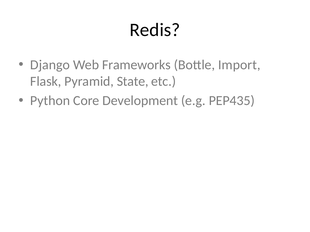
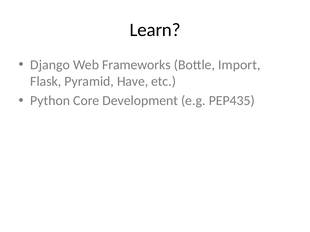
Redis: Redis -> Learn (155, 30)
State: State -> Have (133, 82)
